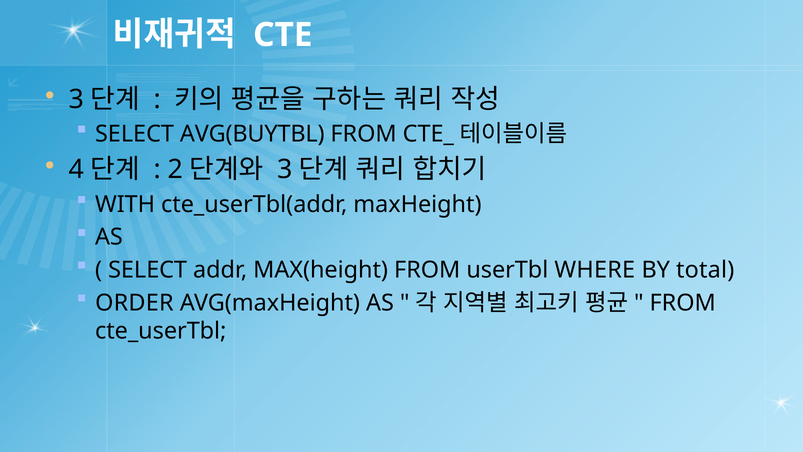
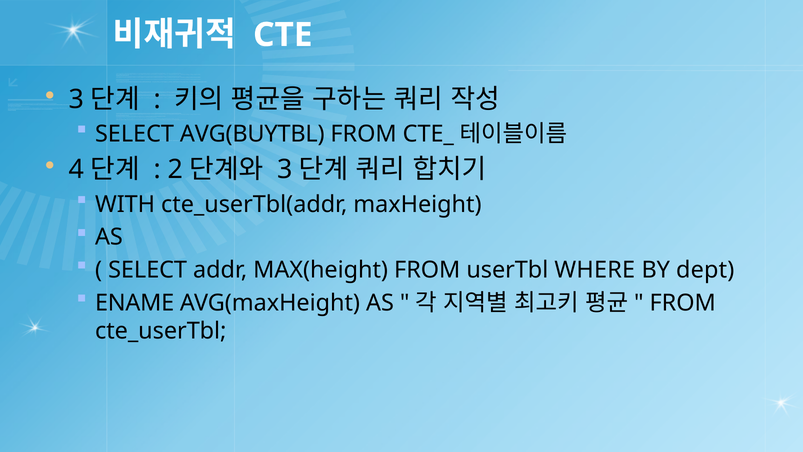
total: total -> dept (705, 270)
ORDER: ORDER -> ENAME (135, 303)
